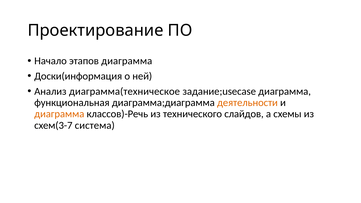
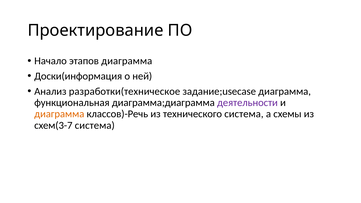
диаграмма(техническое: диаграмма(техническое -> разработки(техническое (124, 91)
деятельности colour: orange -> purple (247, 103)
технического слайдов: слайдов -> система (244, 114)
